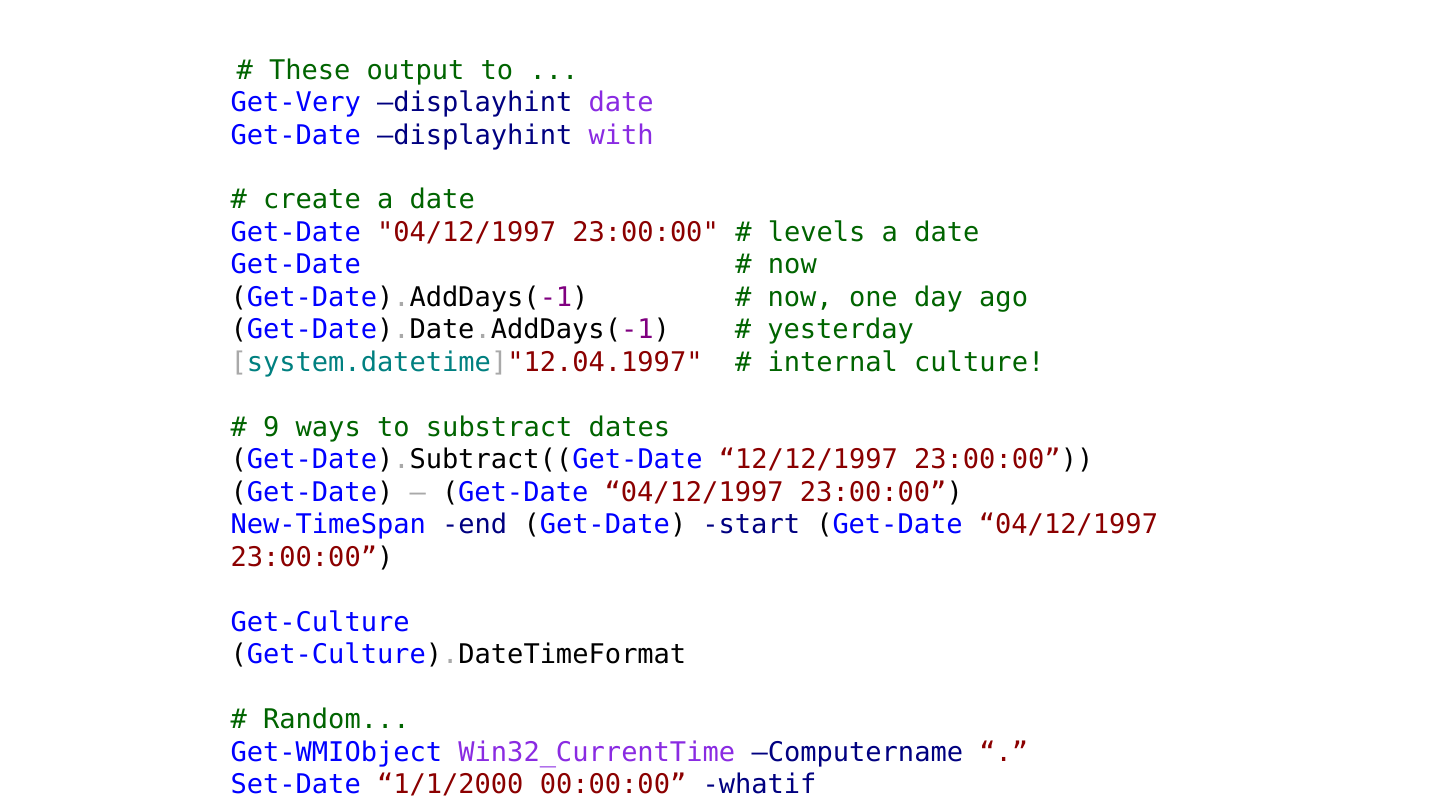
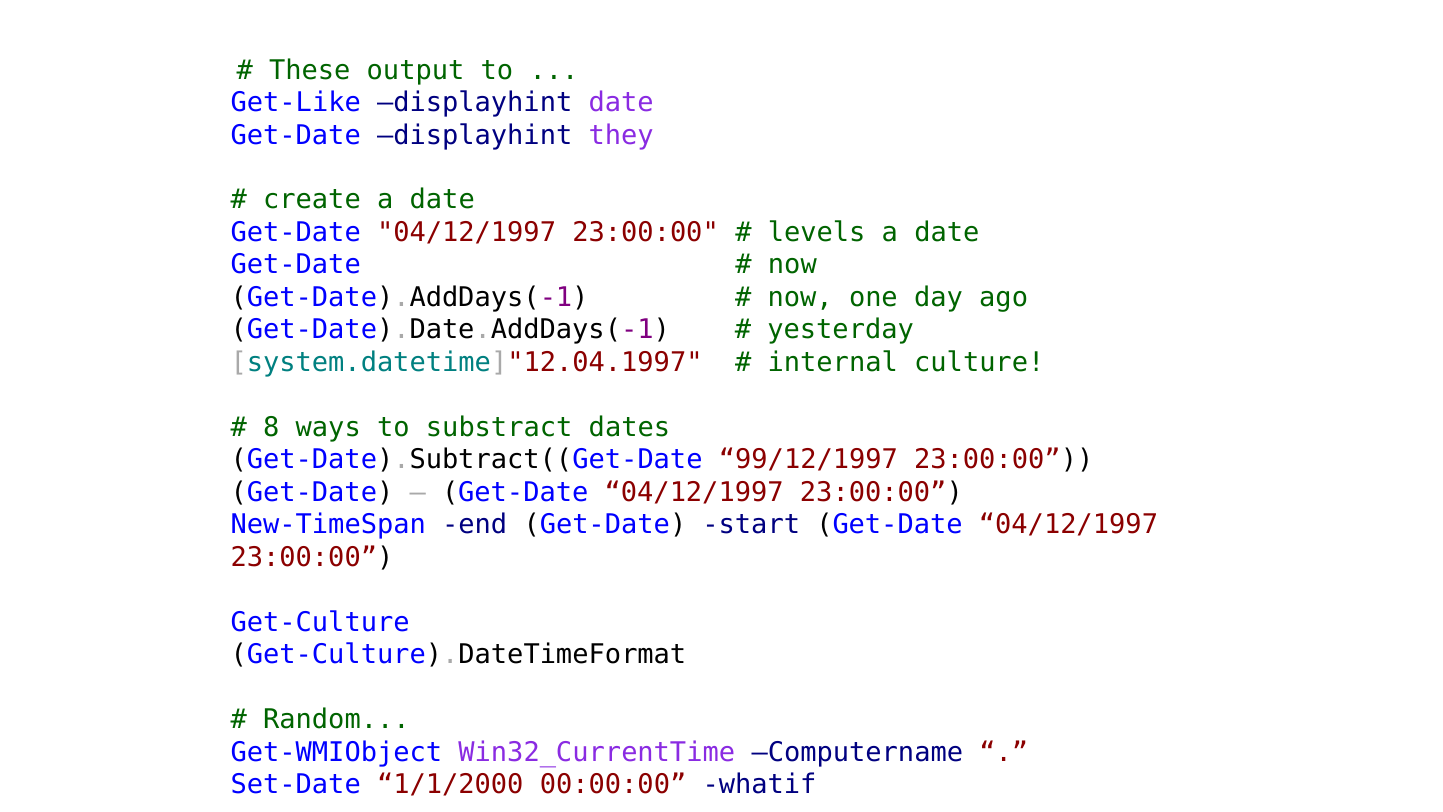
Get-Very: Get-Very -> Get-Like (296, 103)
with: with -> they (621, 135)
9: 9 -> 8 (271, 427)
12/12/1997: 12/12/1997 -> 99/12/1997 (808, 460)
